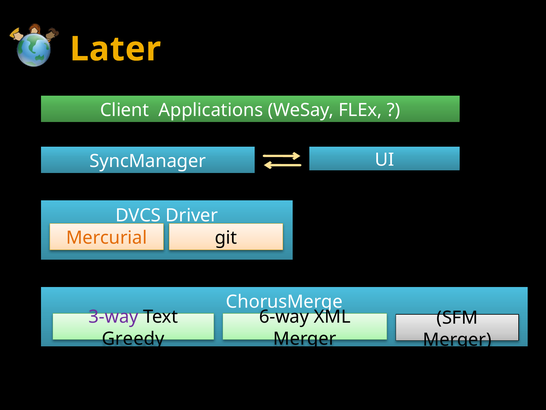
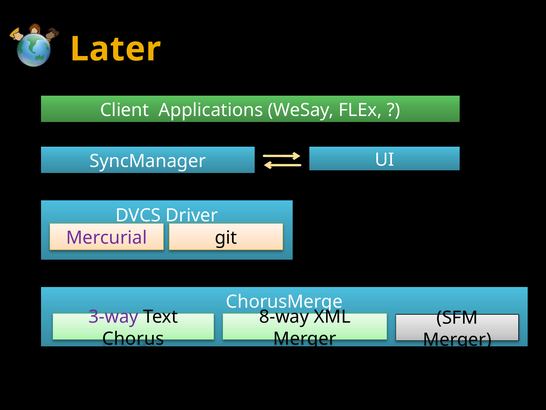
Mercurial colour: orange -> purple (107, 238)
6-way: 6-way -> 8-way (284, 316)
Greedy: Greedy -> Chorus (133, 338)
